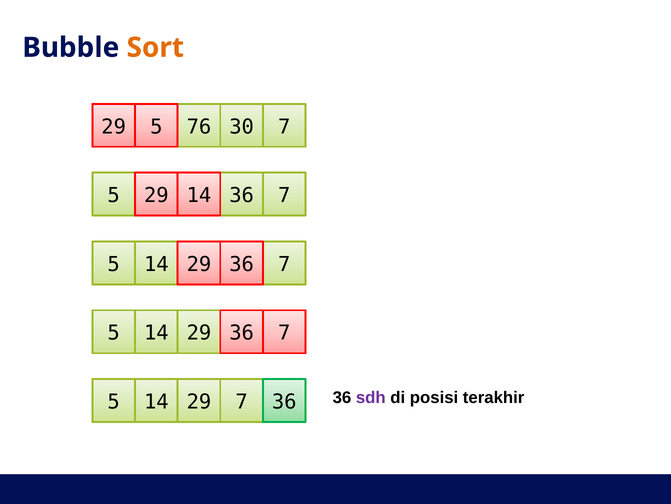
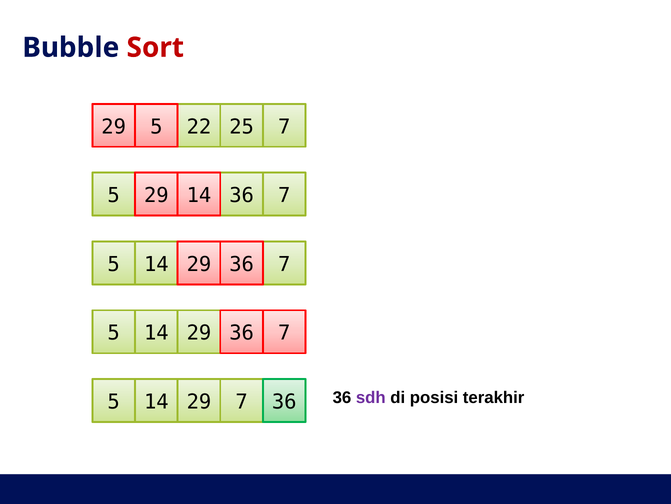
Sort colour: orange -> red (155, 47)
76: 76 -> 22 (199, 127)
30: 30 -> 25 (242, 127)
